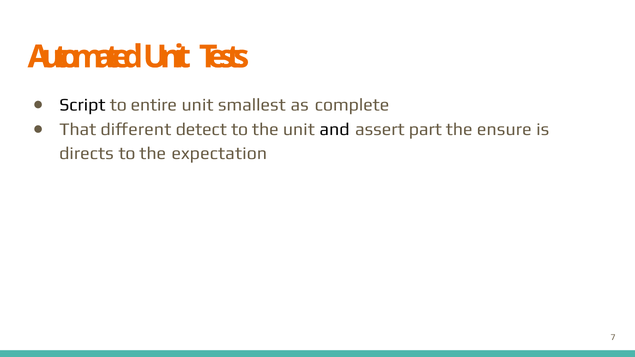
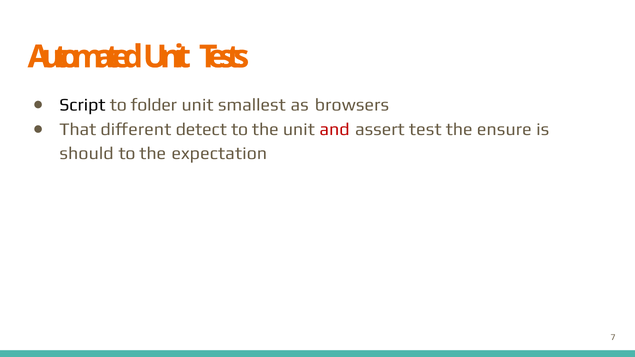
entire: entire -> folder (154, 105)
complete: complete -> browsers (352, 105)
and colour: black -> red (335, 129)
part: part -> test (425, 129)
directs: directs -> should (86, 154)
